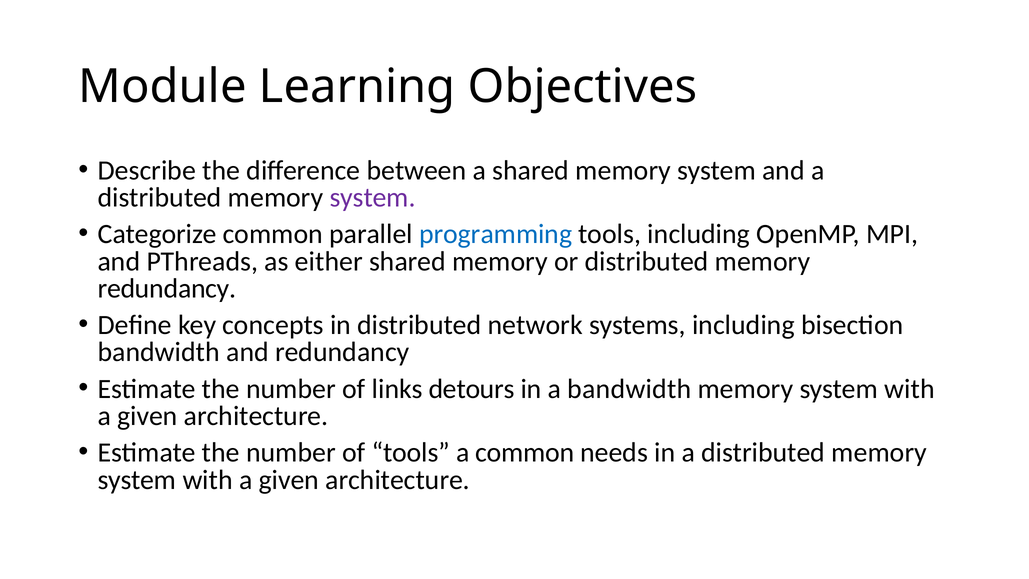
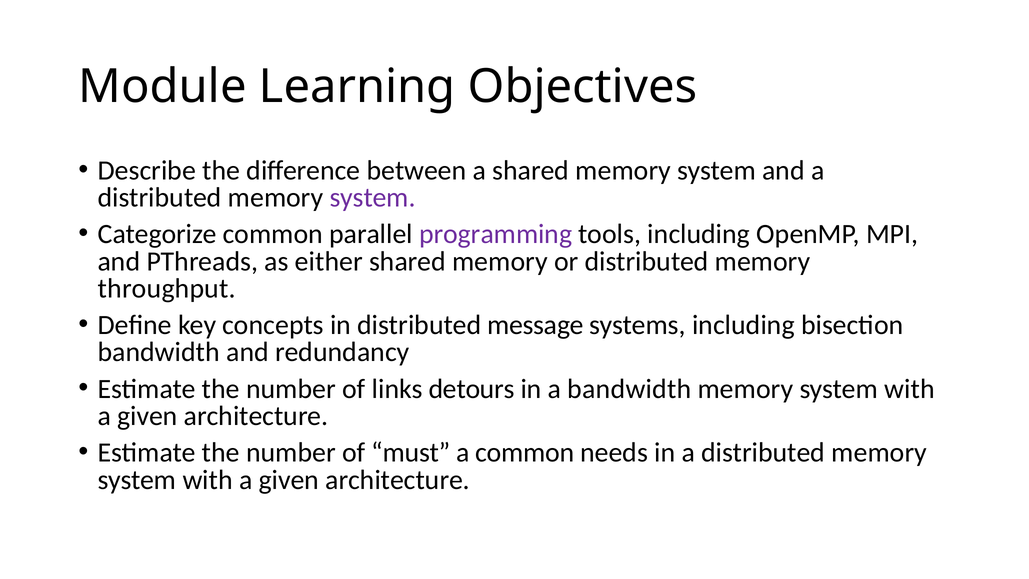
programming colour: blue -> purple (496, 234)
redundancy: redundancy -> throughput (167, 288)
network: network -> message (535, 325)
of tools: tools -> must (411, 453)
